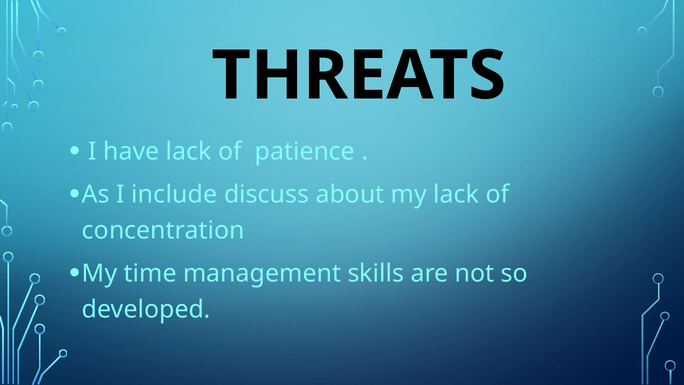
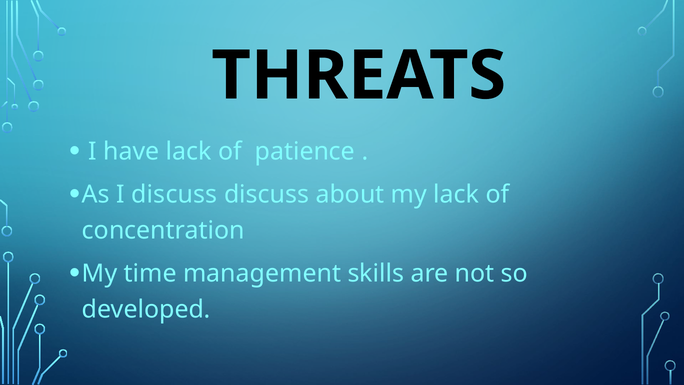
I include: include -> discuss (174, 195)
